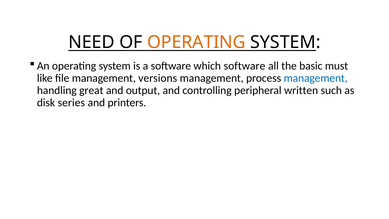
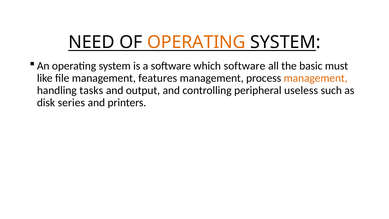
versions: versions -> features (158, 78)
management colour: blue -> orange (316, 78)
great: great -> tasks (91, 90)
written: written -> useless (301, 90)
